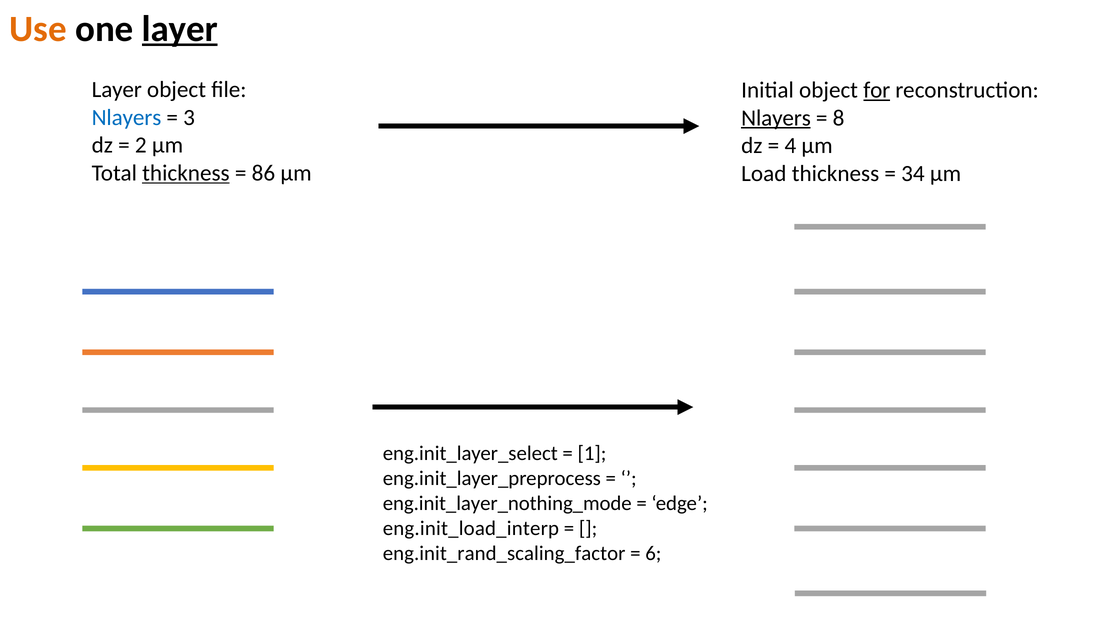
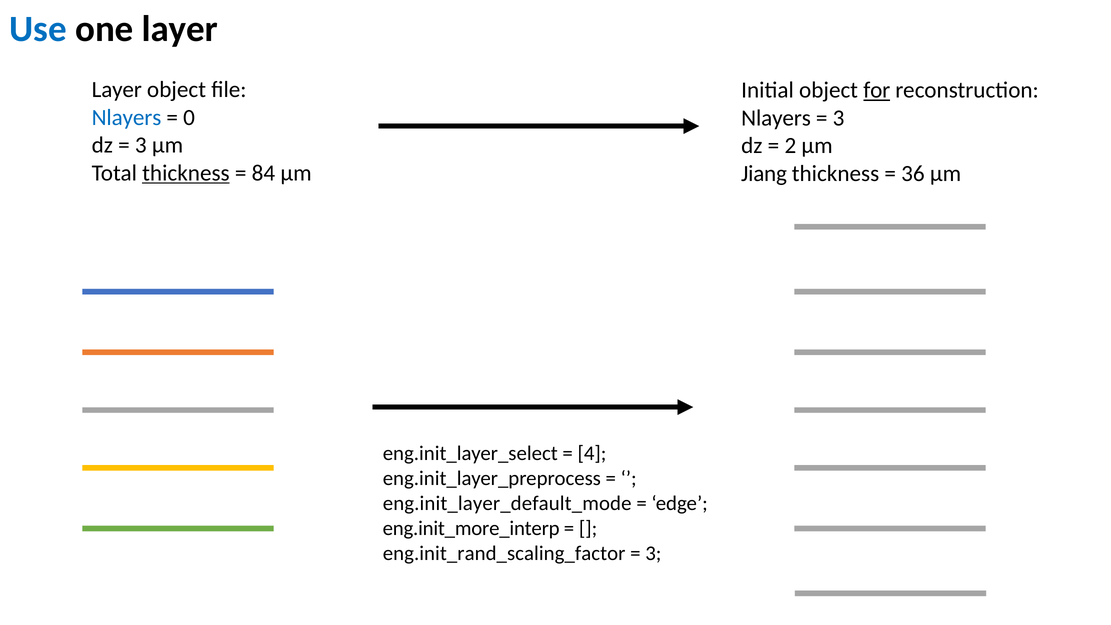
Use colour: orange -> blue (38, 29)
layer underline: present -> none (180, 29)
3: 3 -> 0 (189, 117)
Nlayers underline: present -> none (776, 118)
8: 8 -> 3 (839, 118)
2: 2 -> 3 (141, 145)
4: 4 -> 2 (790, 146)
86: 86 -> 84 (263, 173)
Load: Load -> Jiang (764, 173)
34: 34 -> 36 (913, 173)
1: 1 -> 4 (592, 453)
eng.init_layer_nothing_mode: eng.init_layer_nothing_mode -> eng.init_layer_default_mode (507, 503)
eng.init_load_interp: eng.init_load_interp -> eng.init_more_interp (471, 528)
6: 6 -> 3 (653, 553)
